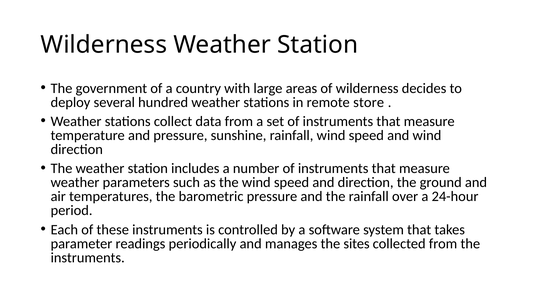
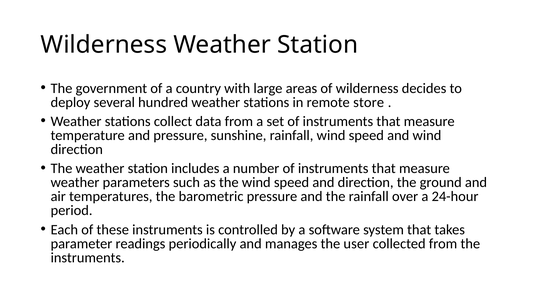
sites: sites -> user (356, 243)
